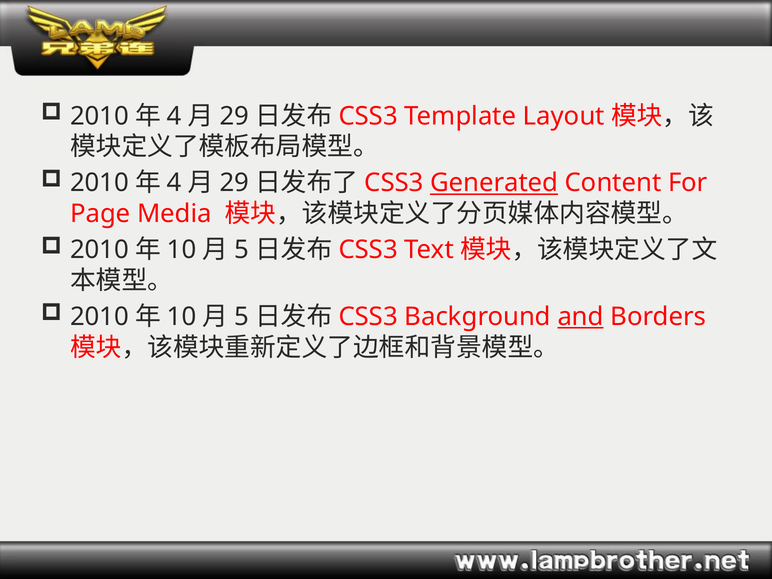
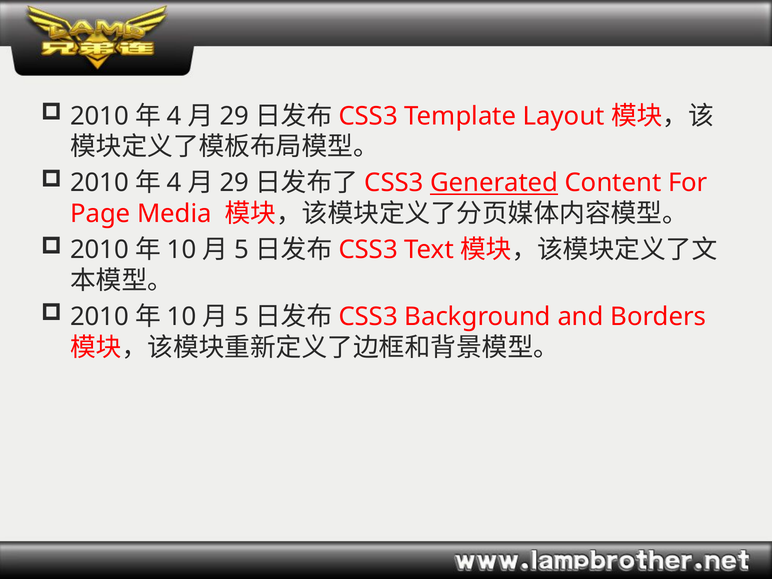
and underline: present -> none (581, 317)
